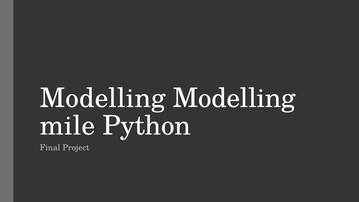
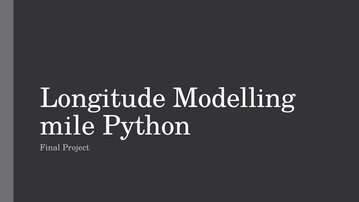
Modelling: Modelling -> Longitude (103, 98)
